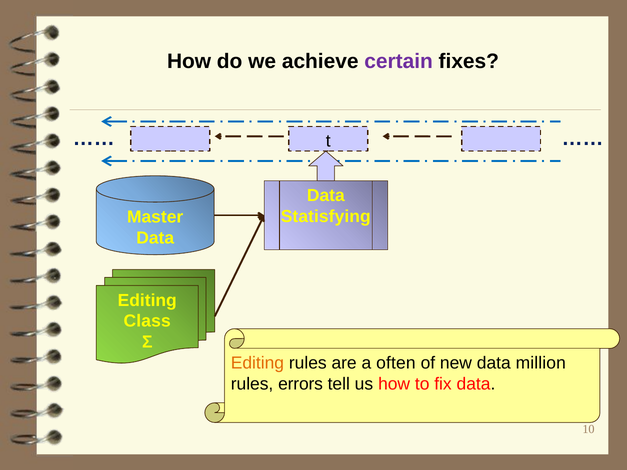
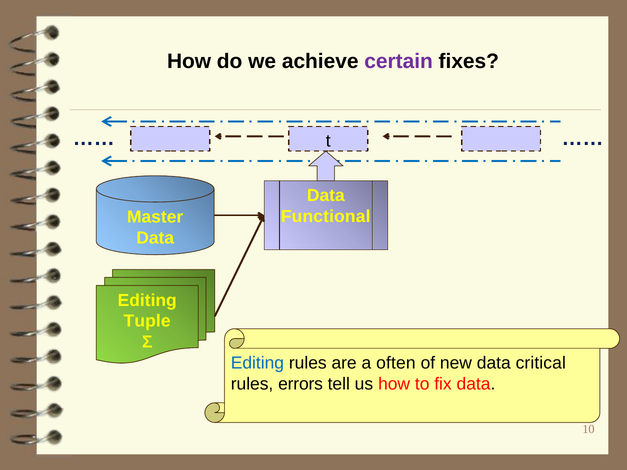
Statisfying: Statisfying -> Functional (326, 217)
Class: Class -> Tuple (147, 321)
Editing colour: orange -> blue (257, 363)
million: million -> critical (541, 363)
